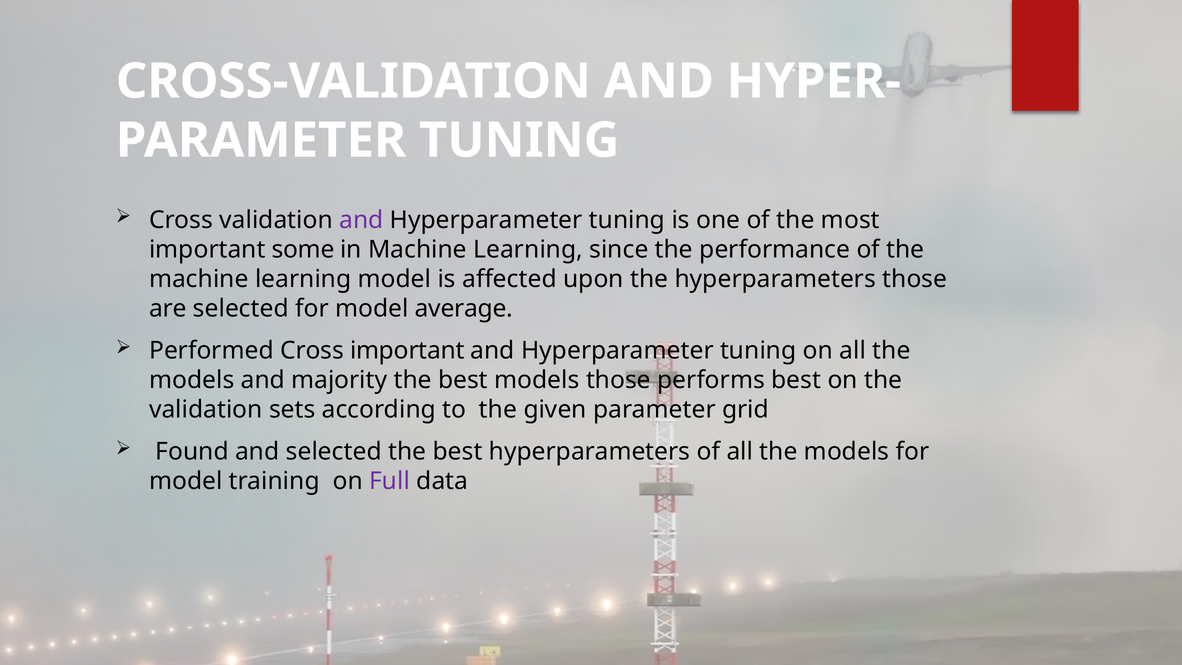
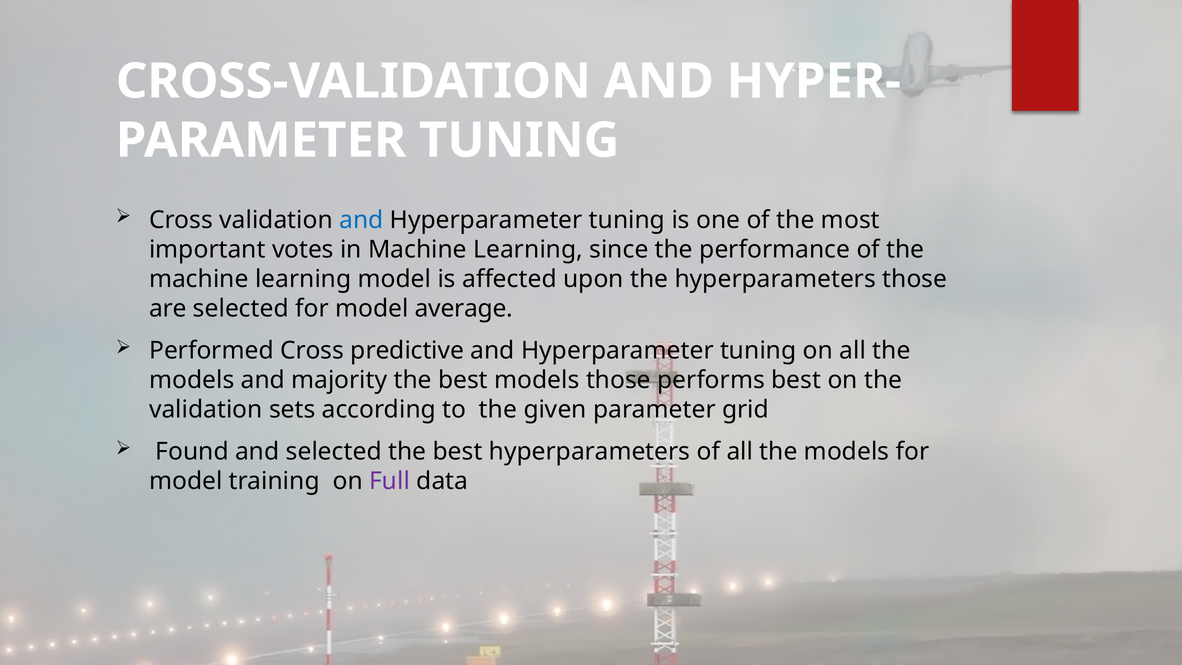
and colour: purple -> blue (361, 220)
some: some -> votes (303, 250)
Cross important: important -> predictive (407, 351)
